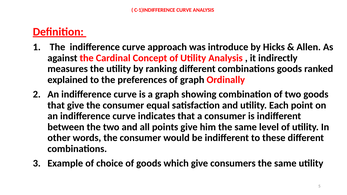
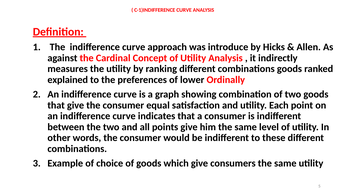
of graph: graph -> lower (192, 80)
